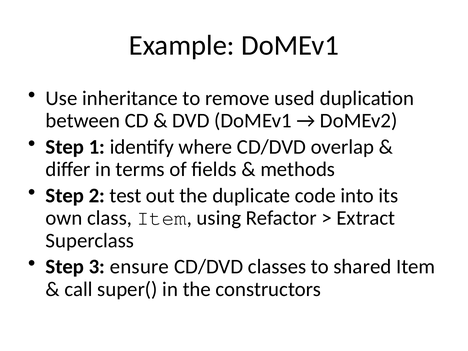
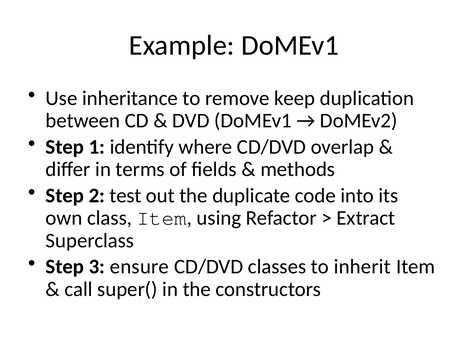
used: used -> keep (295, 98)
shared: shared -> inherit (362, 267)
